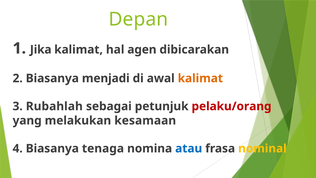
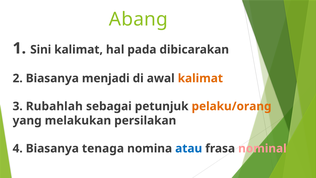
Depan: Depan -> Abang (138, 19)
Jika: Jika -> Sini (41, 50)
agen: agen -> pada (142, 50)
pelaku/orang colour: red -> orange (232, 106)
kesamaan: kesamaan -> persilakan (145, 120)
nominal colour: yellow -> pink (262, 148)
